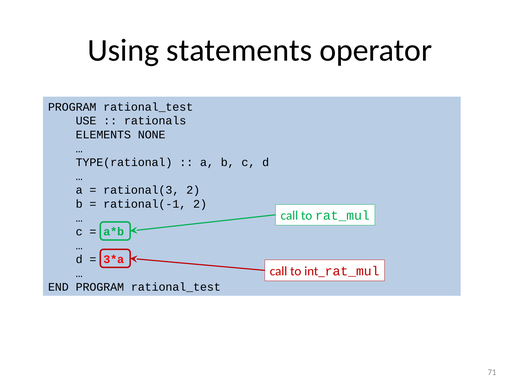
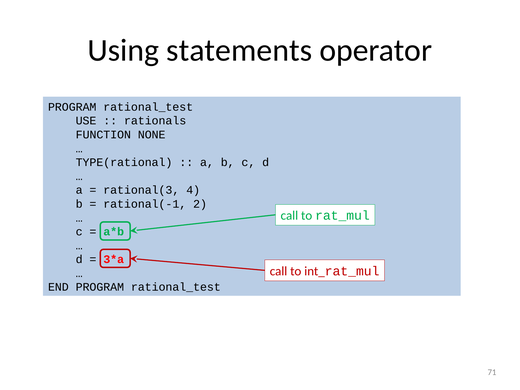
ELEMENTS: ELEMENTS -> FUNCTION (103, 135)
rational(3 2: 2 -> 4 (193, 190)
